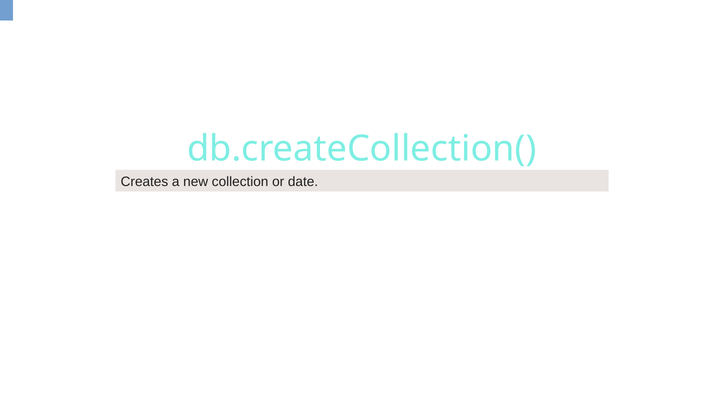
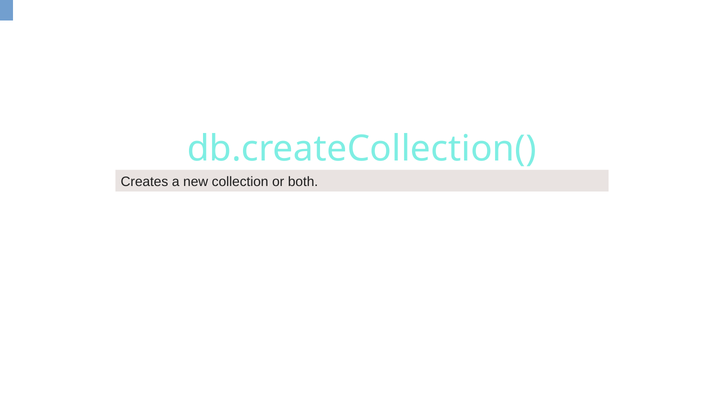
date: date -> both (303, 182)
